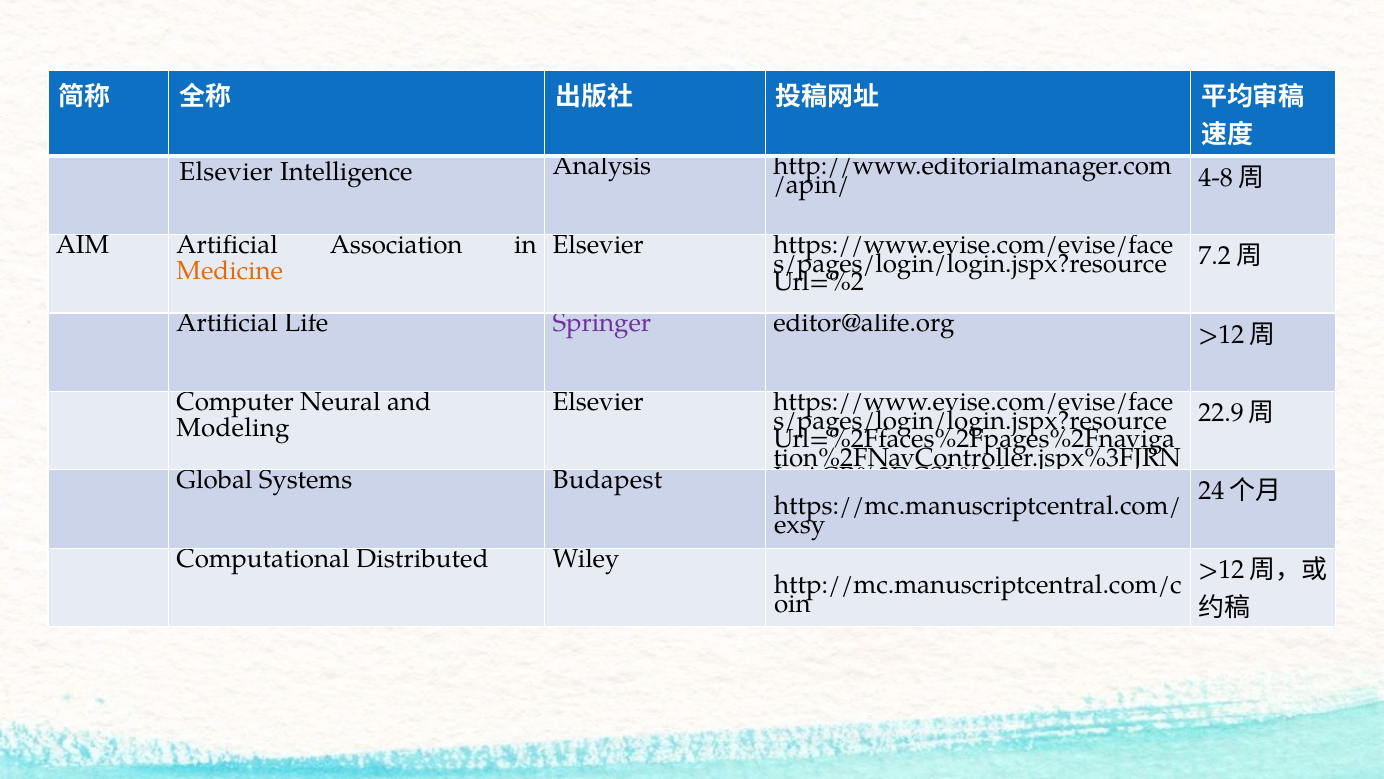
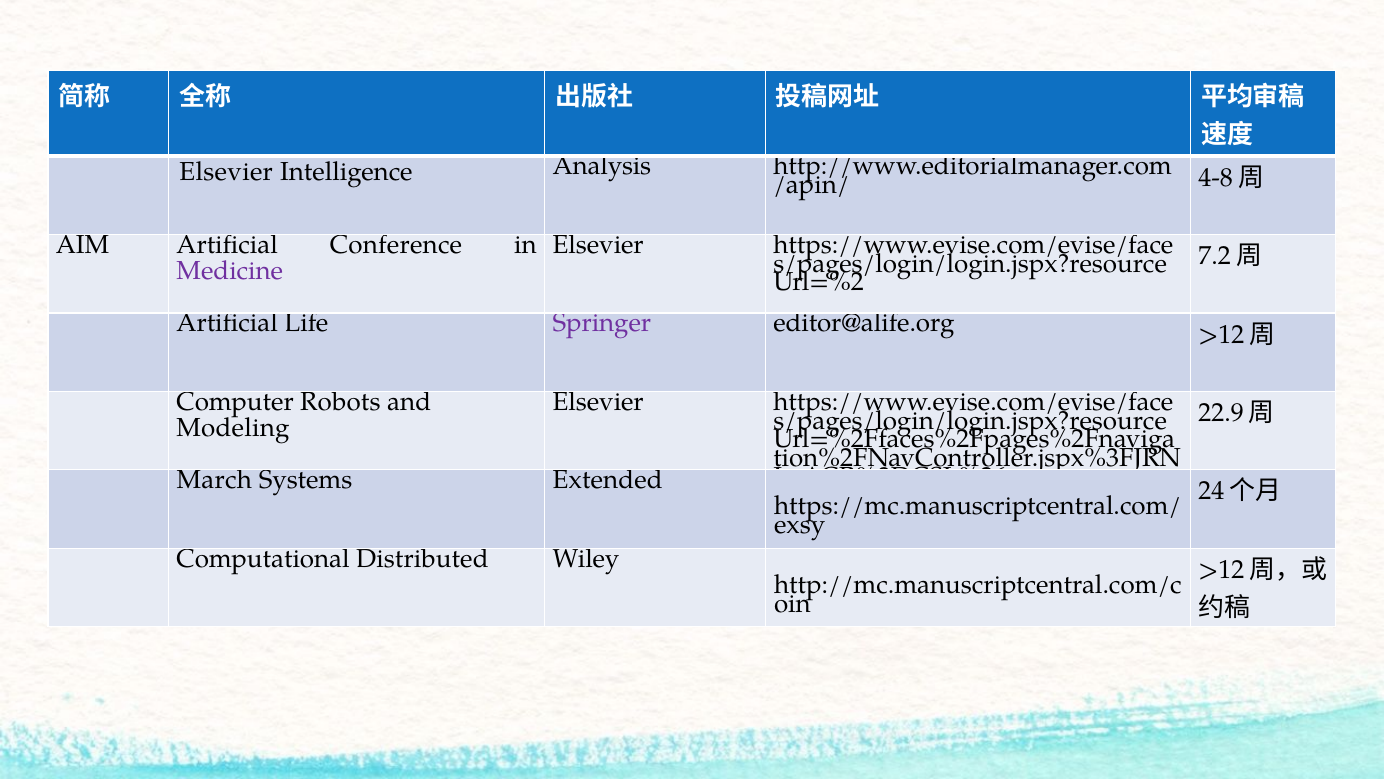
Association: Association -> Conference (396, 245)
Medicine colour: orange -> purple (230, 271)
Neural: Neural -> Robots (340, 402)
Global: Global -> March (214, 480)
Budapest: Budapest -> Extended (608, 480)
